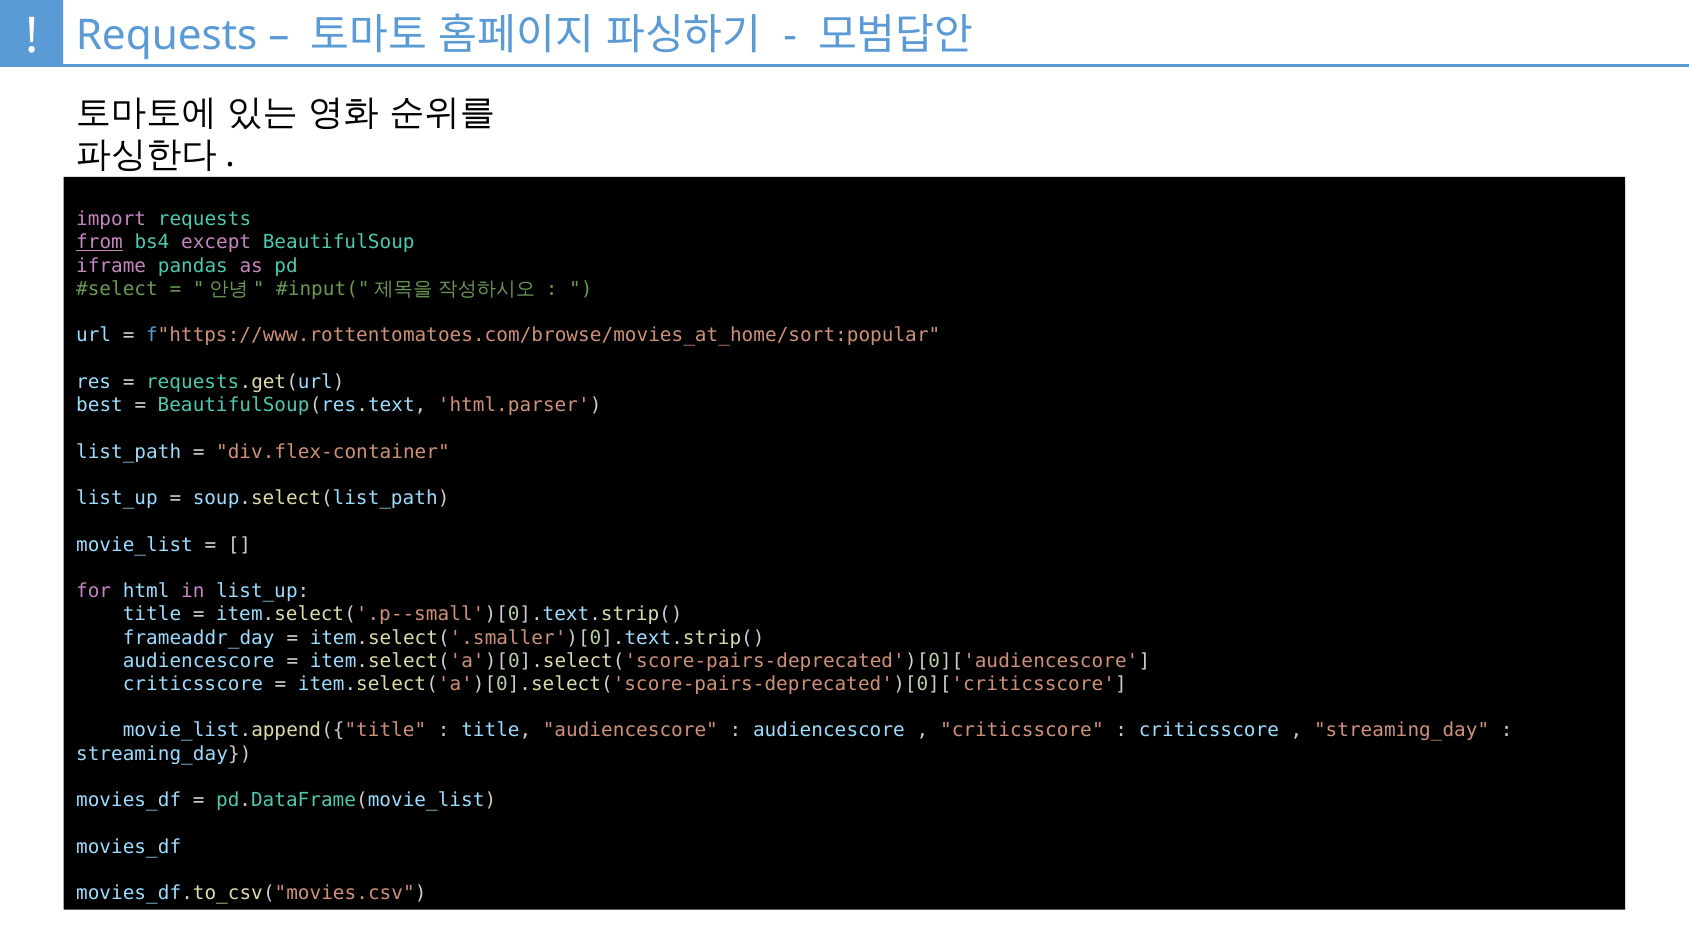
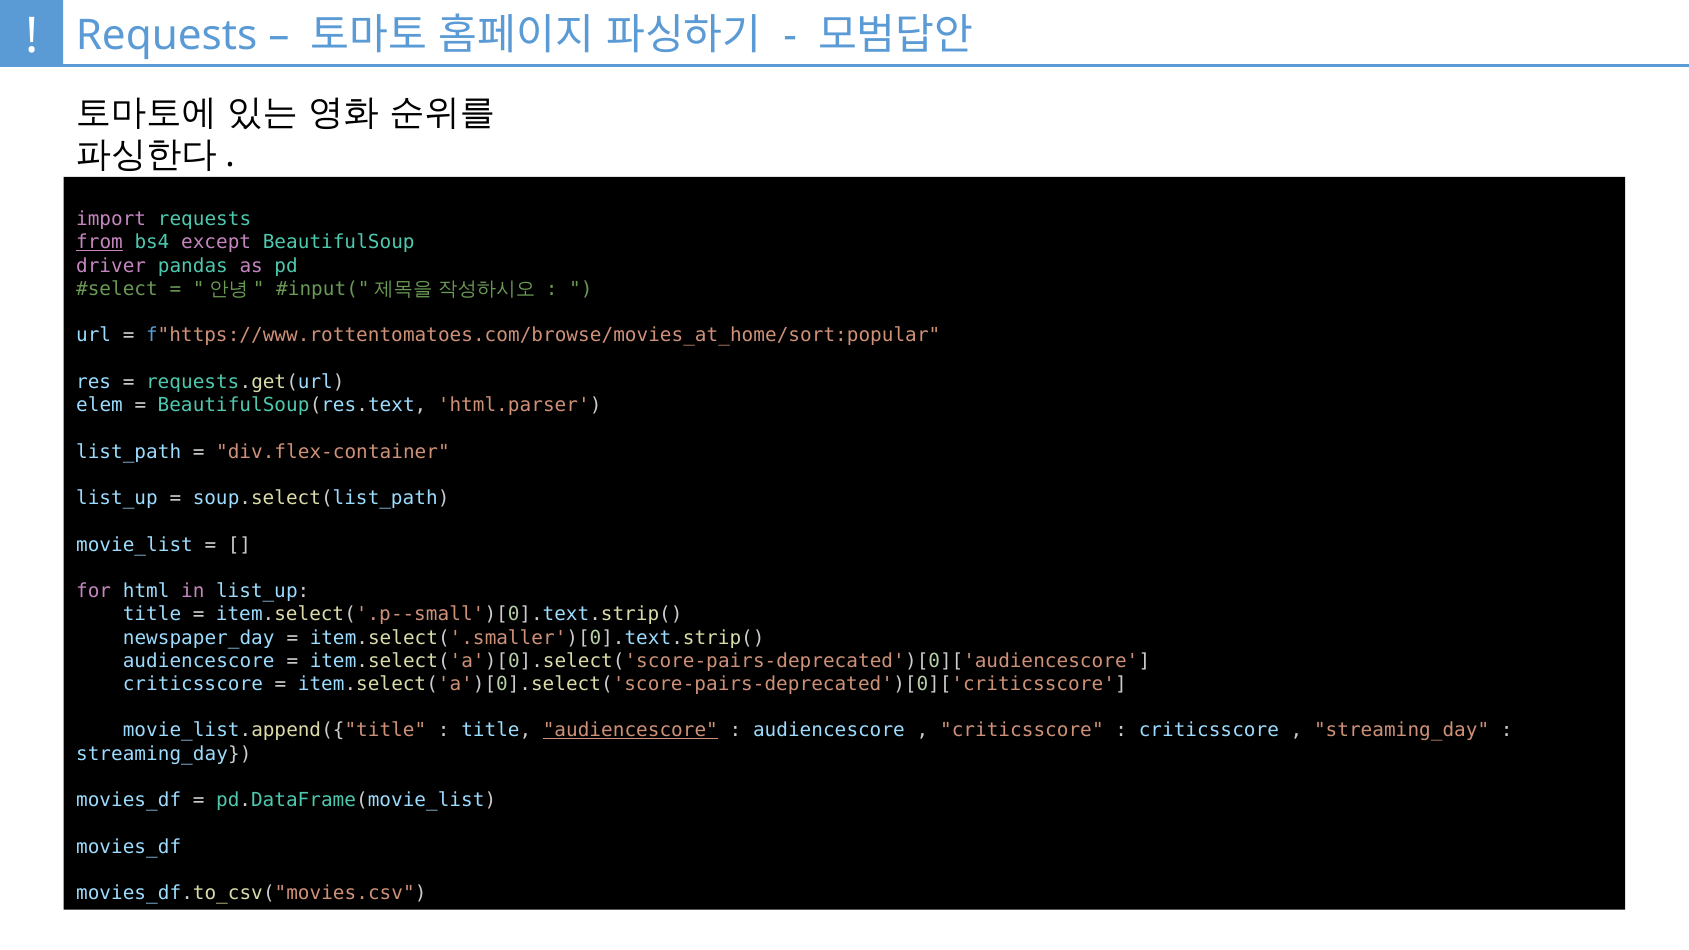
iframe: iframe -> driver (111, 266)
best: best -> elem (100, 405)
frameaddr_day: frameaddr_day -> newspaper_day (199, 638)
audiencescore underline: none -> present (630, 731)
